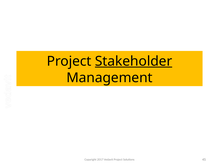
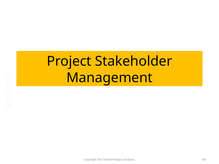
Stakeholder underline: present -> none (134, 61)
